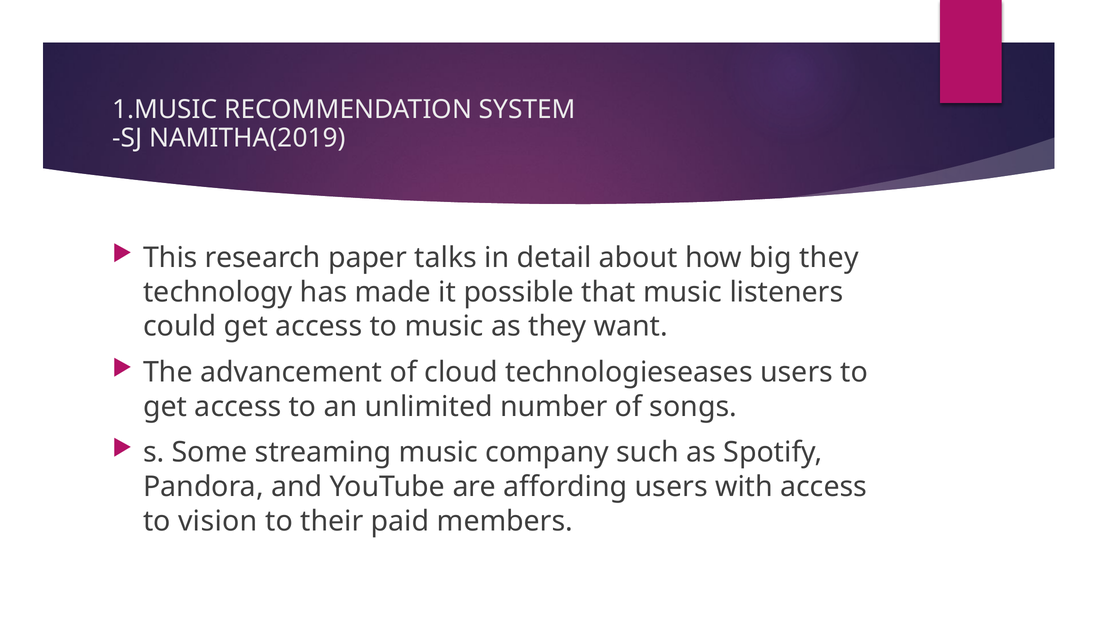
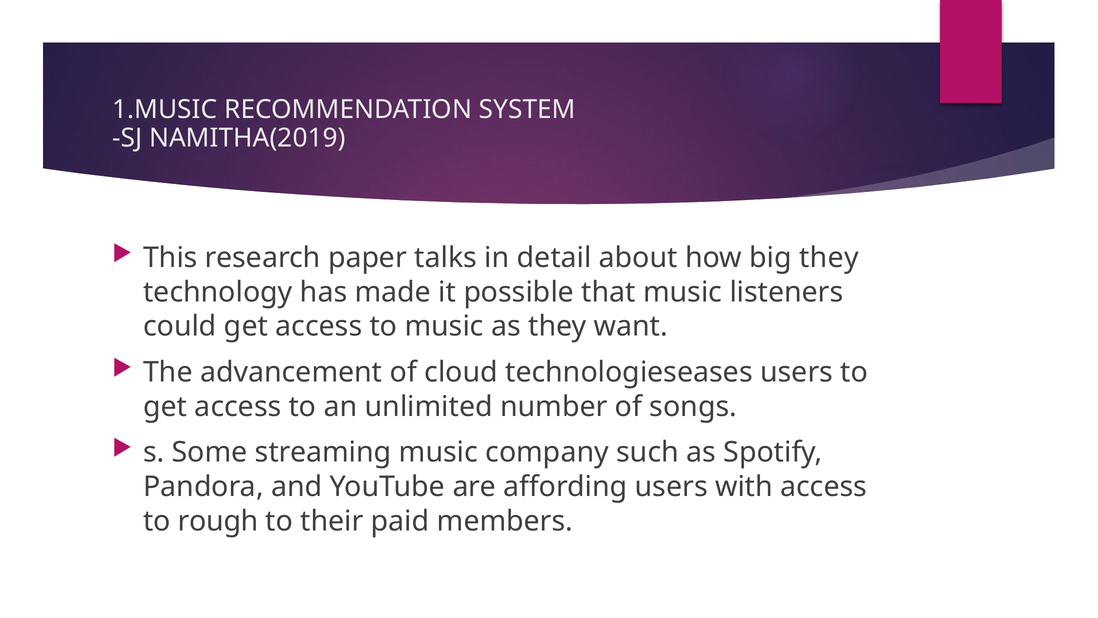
vision: vision -> rough (218, 521)
